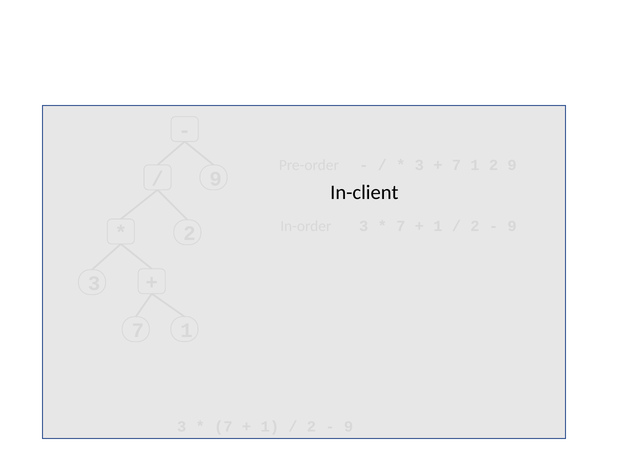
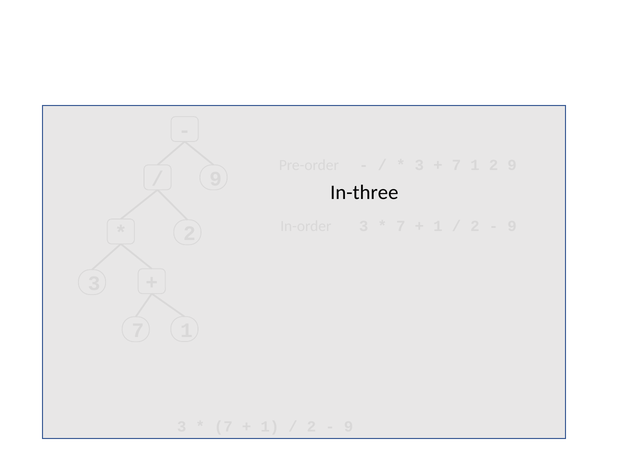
In-client: In-client -> In-three (364, 193)
